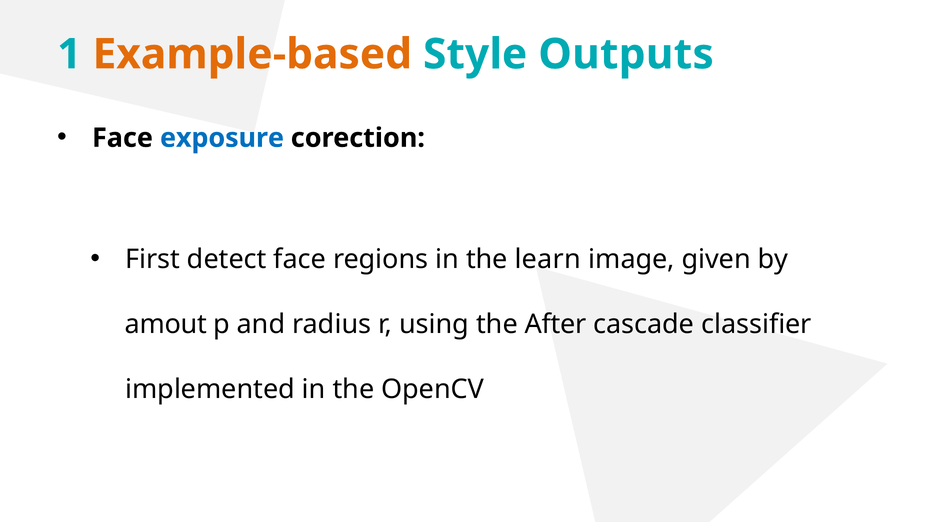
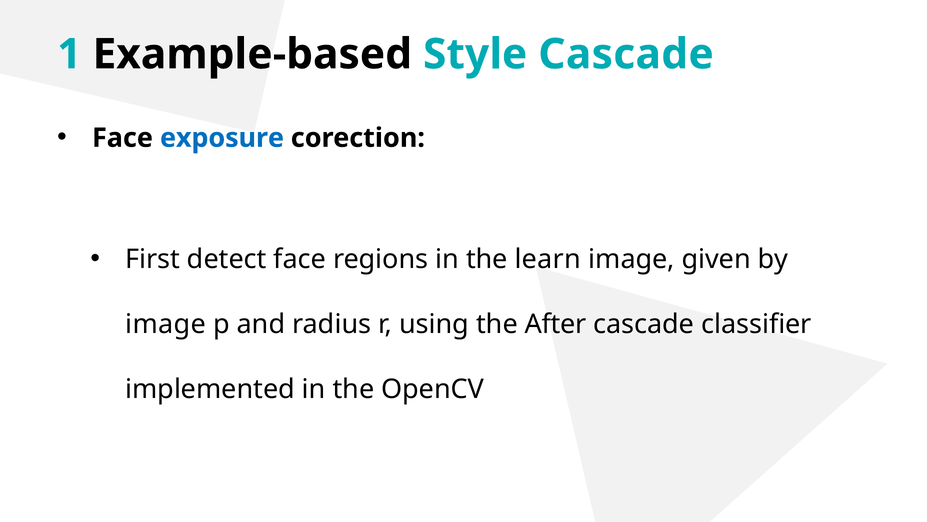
Example-based colour: orange -> black (252, 54)
Style Outputs: Outputs -> Cascade (626, 54)
amout: amout -> image (166, 324)
